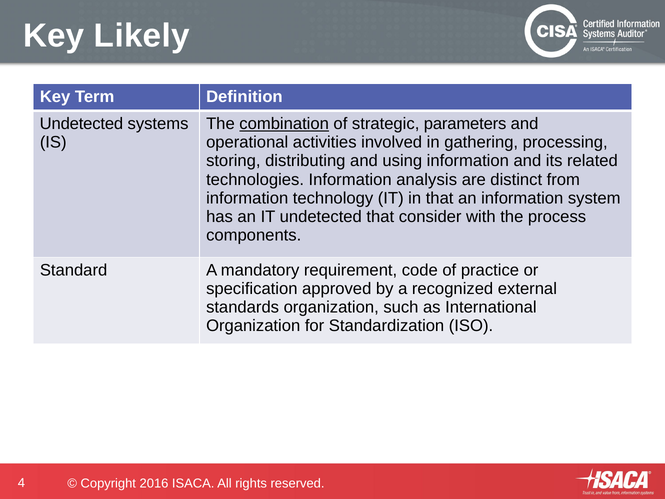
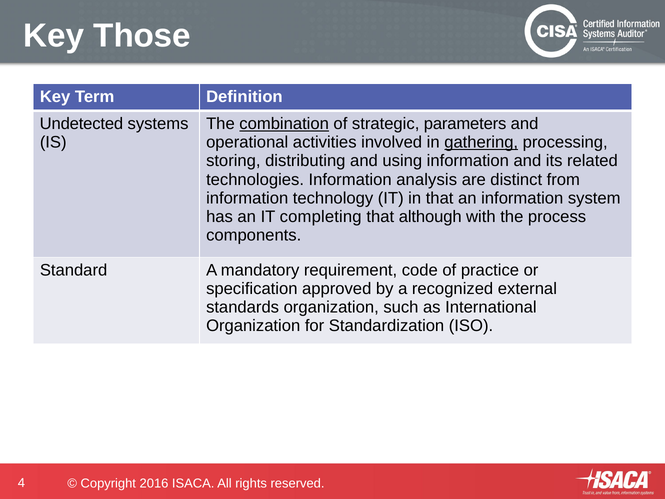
Likely: Likely -> Those (142, 36)
gathering underline: none -> present (481, 142)
IT undetected: undetected -> completing (321, 217)
consider: consider -> although (430, 217)
